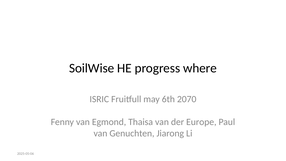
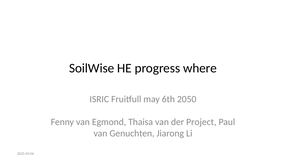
2070: 2070 -> 2050 (187, 99)
Europe: Europe -> Project (201, 122)
